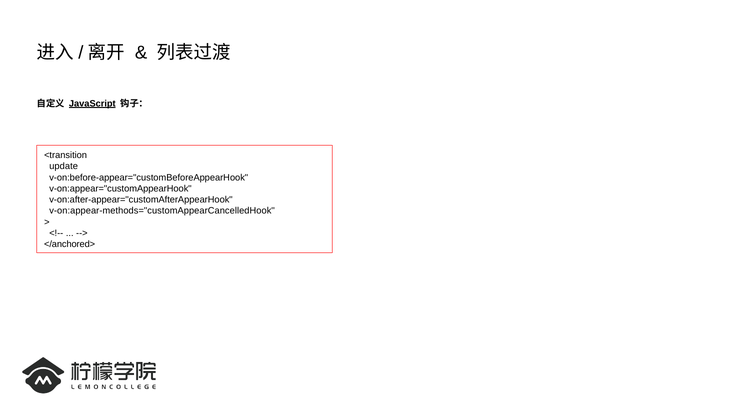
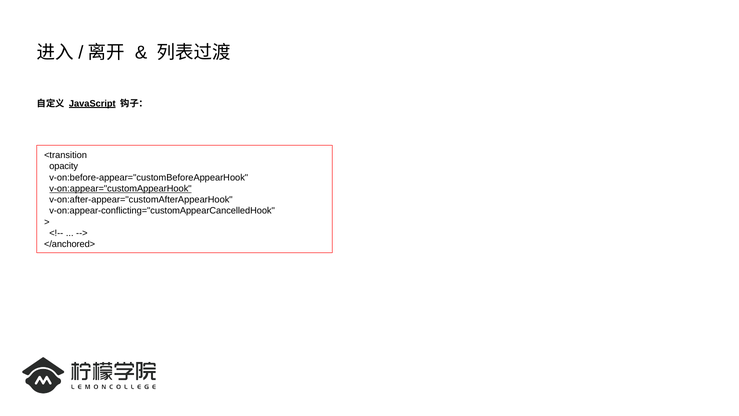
update: update -> opacity (64, 166)
v-on:appear="customAppearHook underline: none -> present (120, 189)
v-on:appear-methods="customAppearCancelledHook: v-on:appear-methods="customAppearCancelledHook -> v-on:appear-conflicting="customAppearCancelledHook (162, 211)
